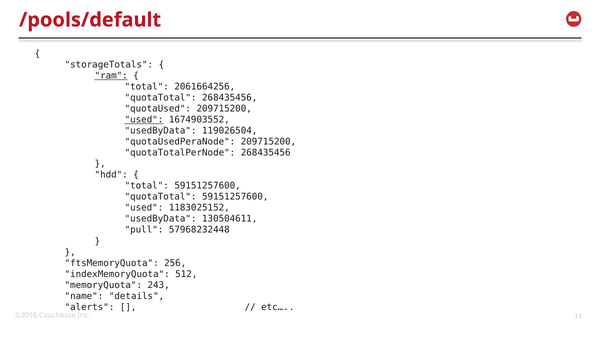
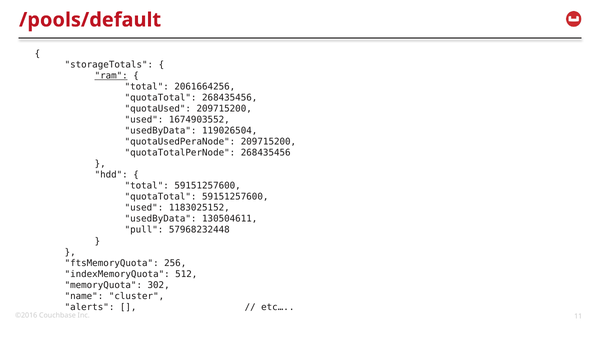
used underline: present -> none (144, 120)
243: 243 -> 302 (159, 285)
details: details -> cluster (137, 296)
